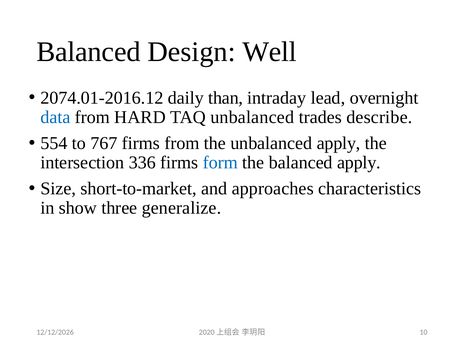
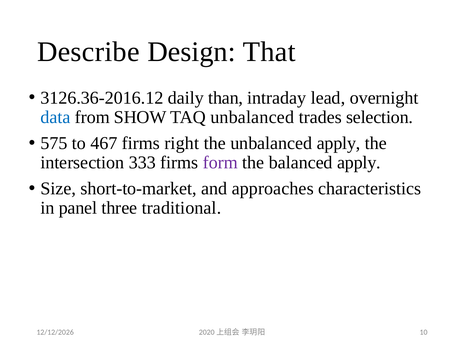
Balanced: Balanced -> Describe (88, 52)
Well: Well -> That (269, 52)
2074.01-2016.12: 2074.01-2016.12 -> 3126.36-2016.12 (102, 98)
HARD: HARD -> SHOW (140, 117)
describe: describe -> selection (380, 117)
554: 554 -> 575 (54, 143)
767: 767 -> 467 (104, 143)
firms from: from -> right (182, 143)
336: 336 -> 333 (142, 163)
form colour: blue -> purple (220, 163)
show: show -> panel (78, 208)
generalize: generalize -> traditional (181, 208)
